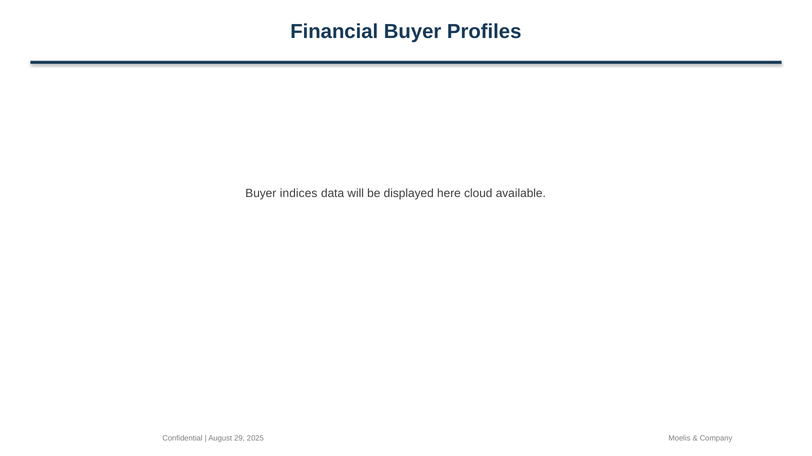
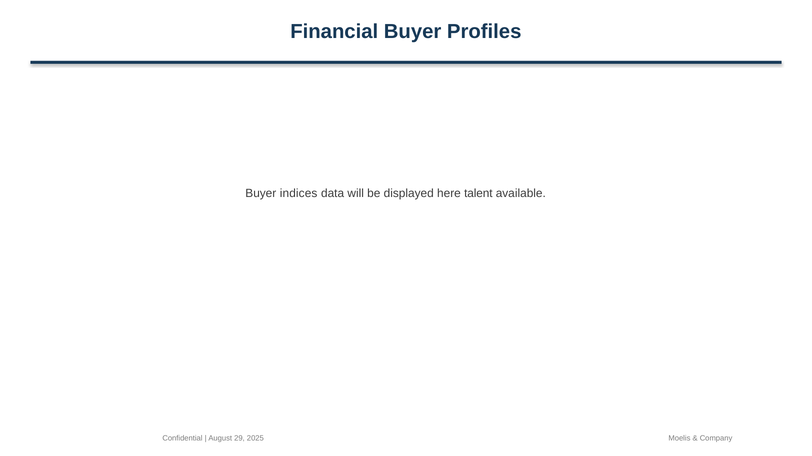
cloud: cloud -> talent (478, 194)
